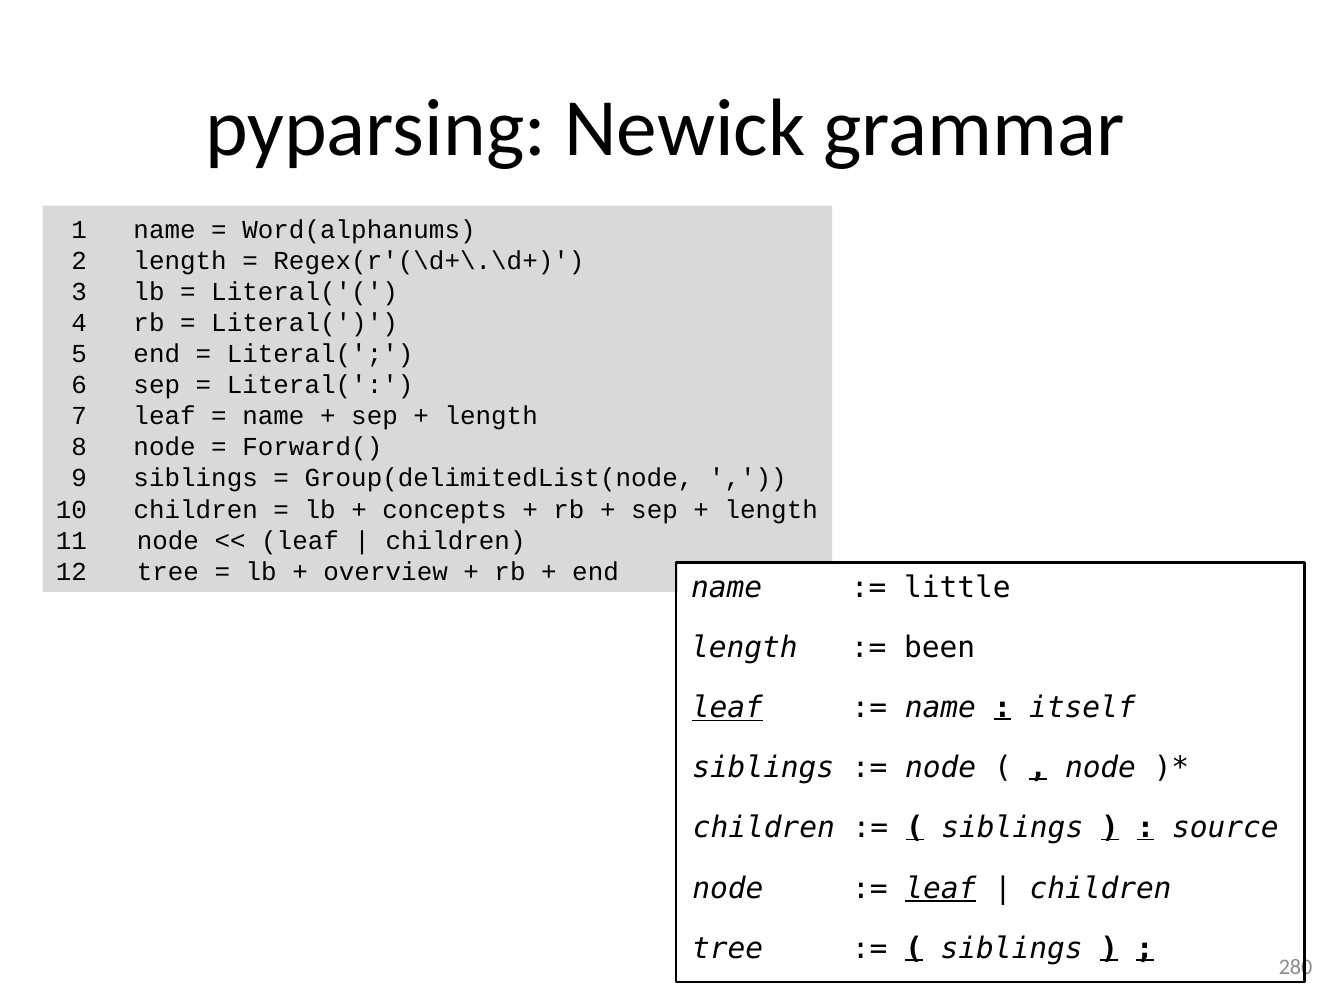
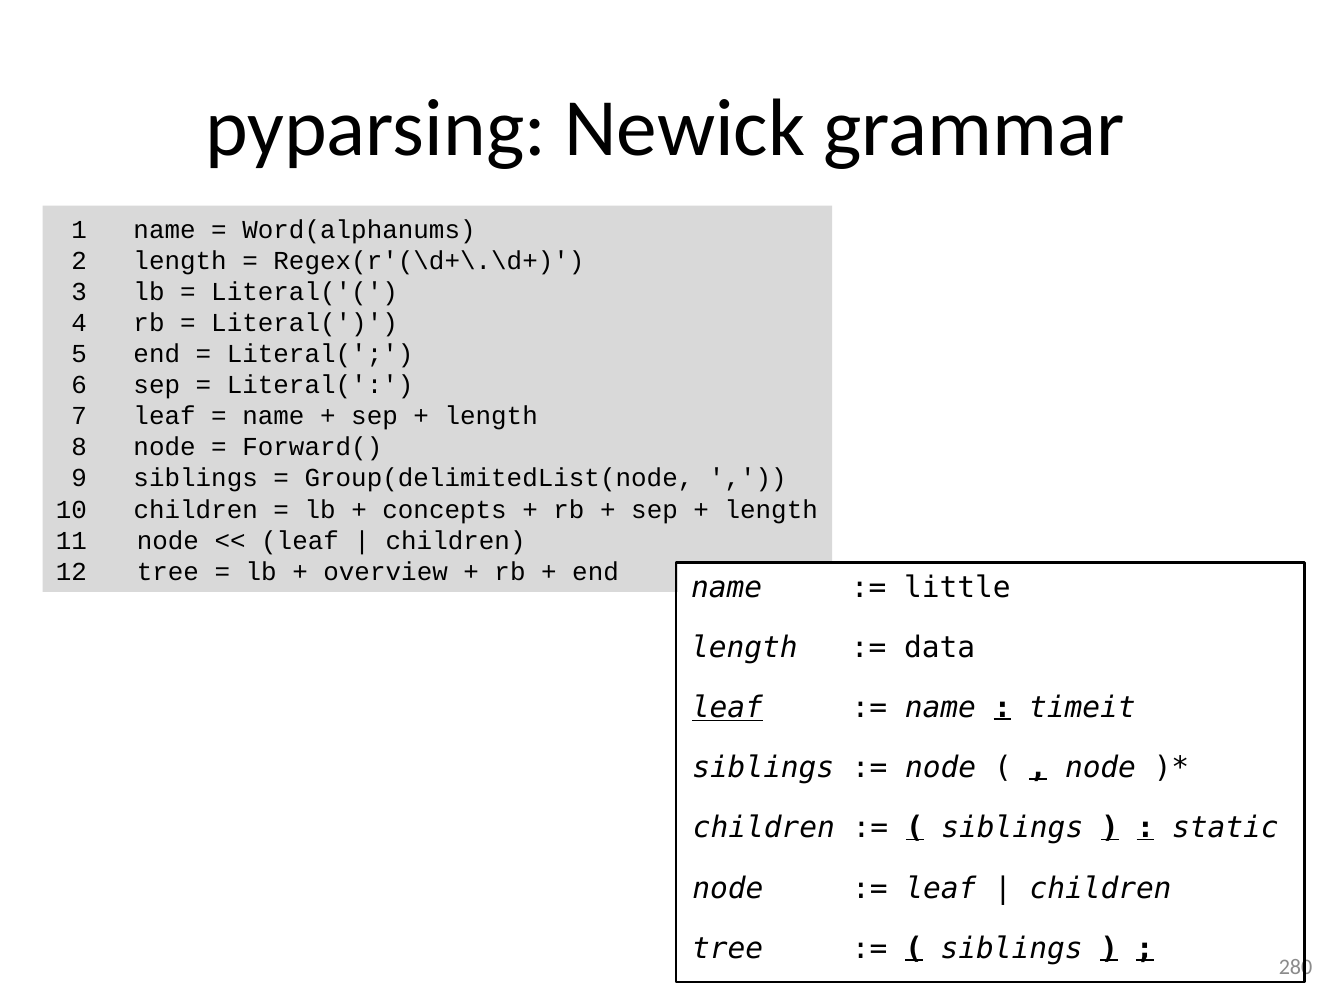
been: been -> data (940, 647)
itself: itself -> timeit (1082, 707)
source: source -> static (1225, 828)
leaf underline: present -> none (941, 888)
